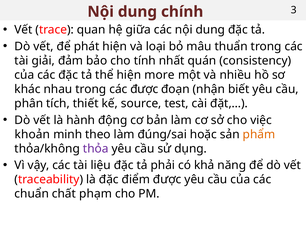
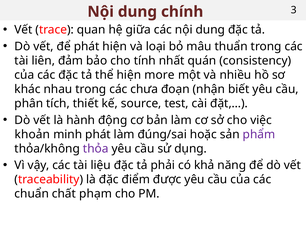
giải: giải -> liên (43, 61)
các được: được -> chưa (144, 89)
minh theo: theo -> phát (98, 135)
phẩm colour: orange -> purple (259, 135)
